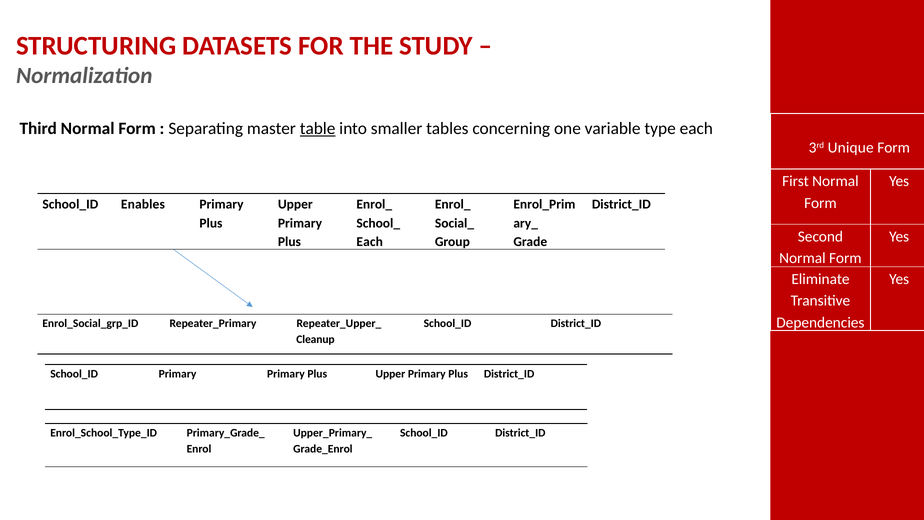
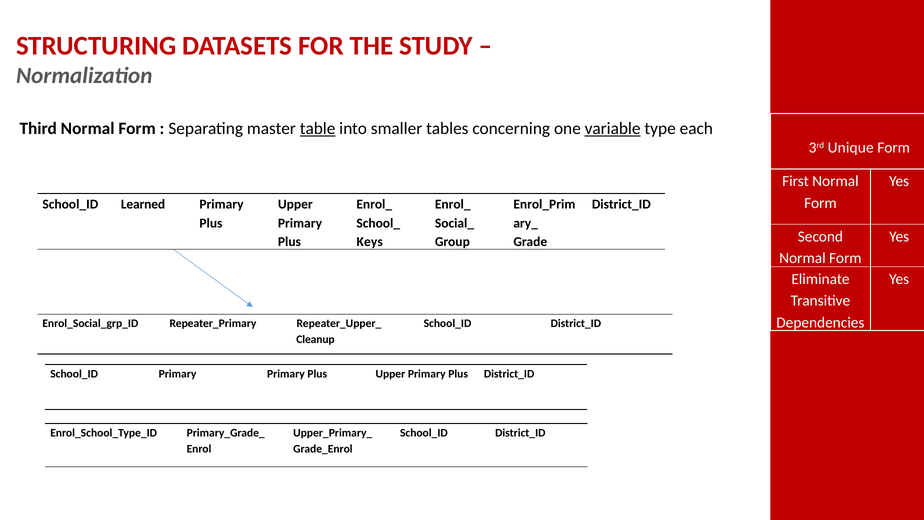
variable underline: none -> present (613, 129)
Enables: Enables -> Learned (143, 204)
Each: Each -> Keys (370, 242)
